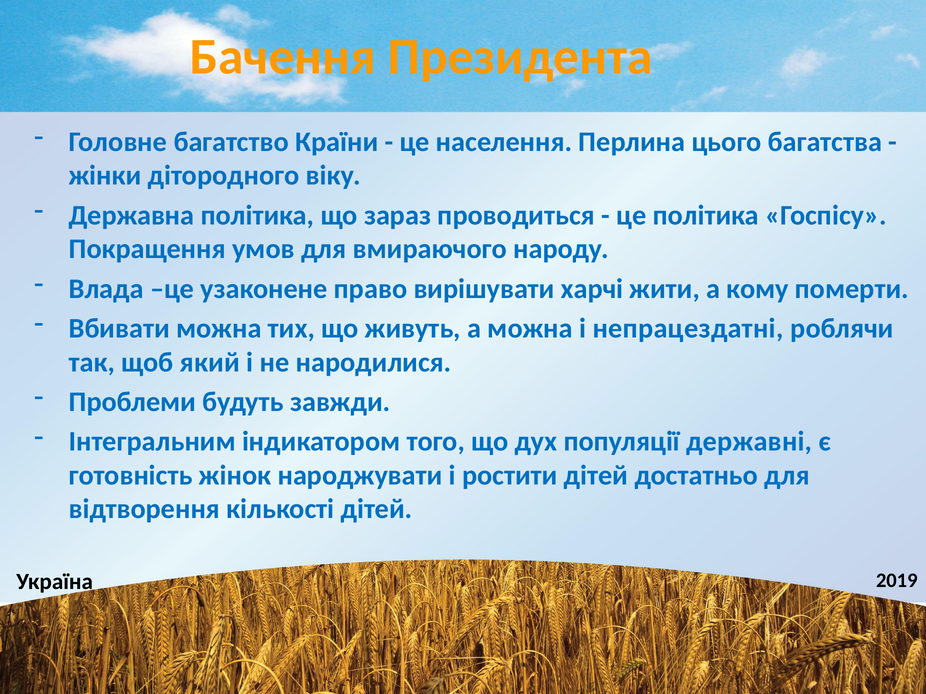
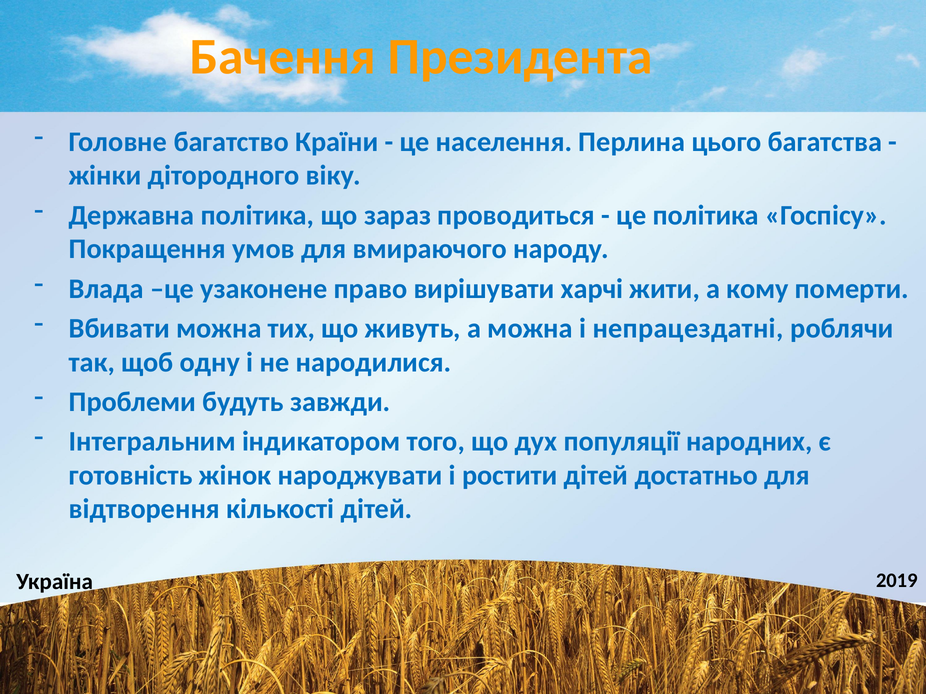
який: який -> одну (210, 362)
державні: державні -> народних (749, 442)
